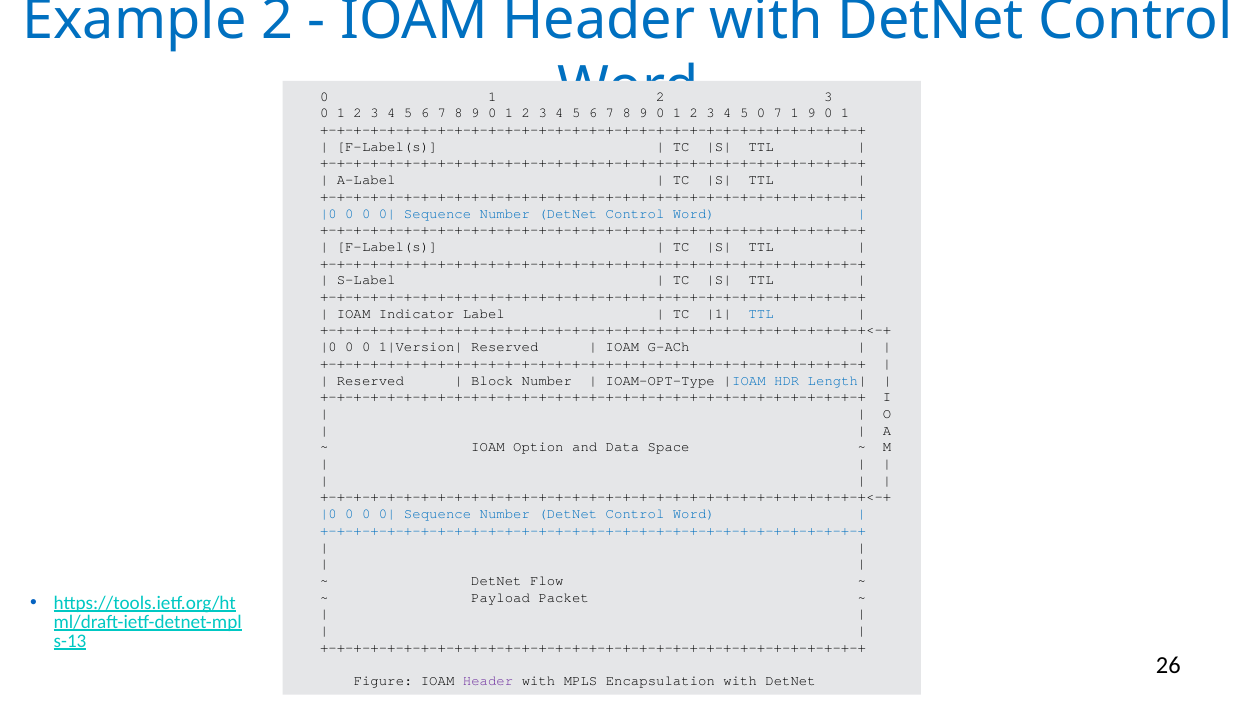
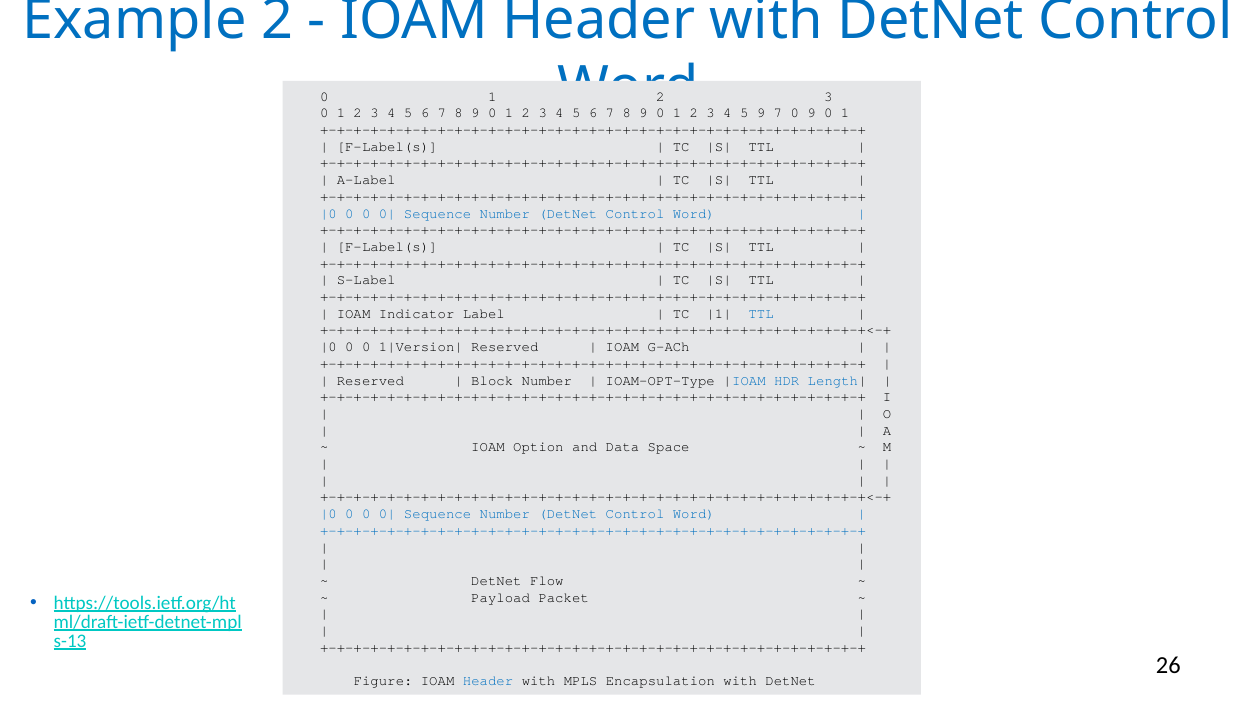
5 0: 0 -> 9 (761, 113)
7 1: 1 -> 0 (795, 113)
Header colour: purple -> blue (488, 682)
